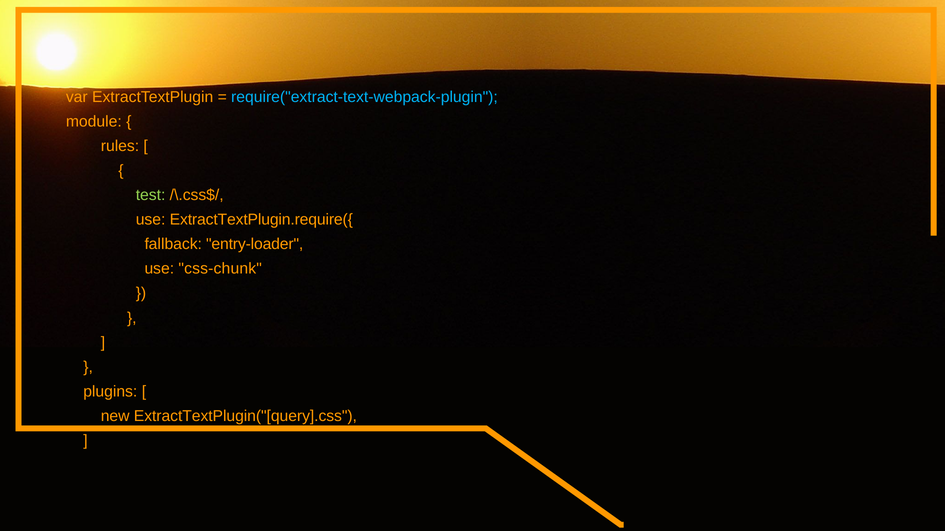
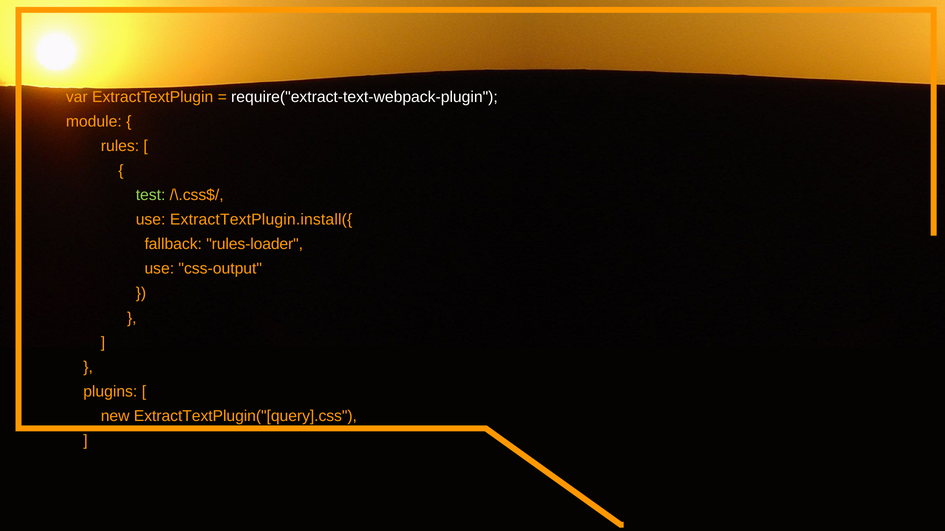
require("extract-text-webpack-plugin colour: light blue -> white (364, 97)
ExtractTextPlugin.require({: ExtractTextPlugin.require({ -> ExtractTextPlugin.install({ (261, 220)
entry-loader: entry-loader -> rules-loader (255, 244)
css-chunk: css-chunk -> css-output (220, 269)
